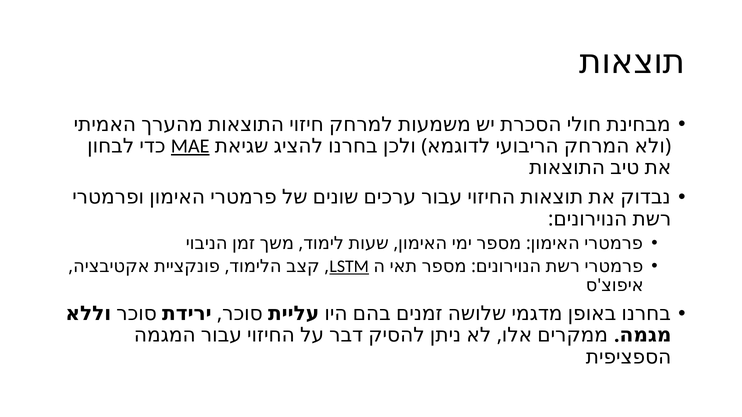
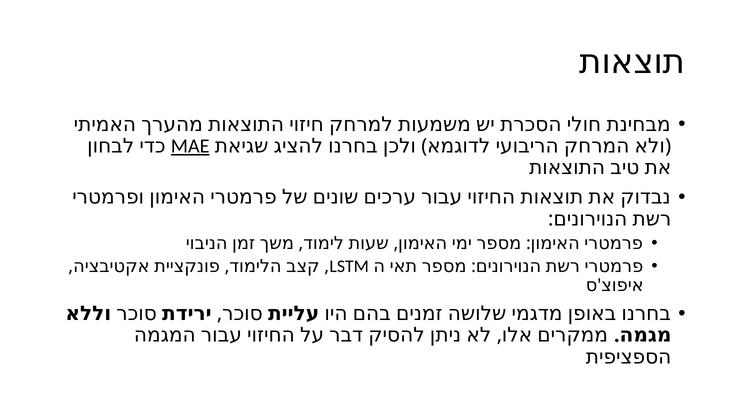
LSTM underline: present -> none (349, 266)
